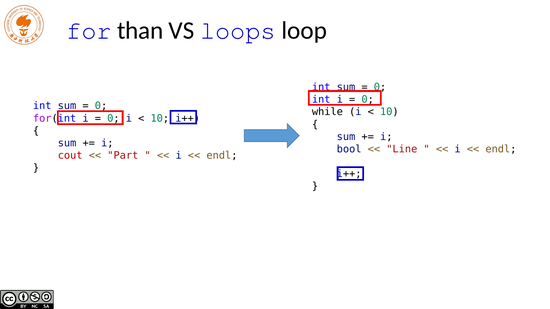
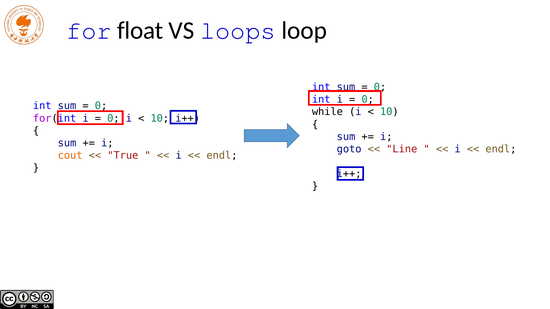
than: than -> float (140, 31)
bool: bool -> goto (349, 149)
cout colour: red -> orange (70, 156)
Part: Part -> True (123, 156)
